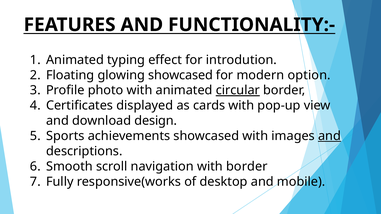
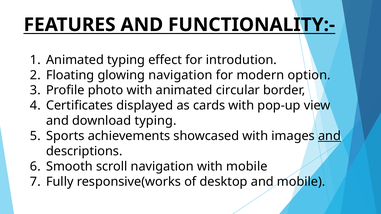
glowing showcased: showcased -> navigation (180, 75)
circular underline: present -> none (238, 90)
download design: design -> typing (156, 121)
with border: border -> mobile (247, 167)
